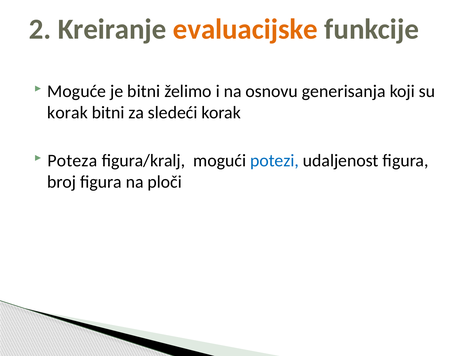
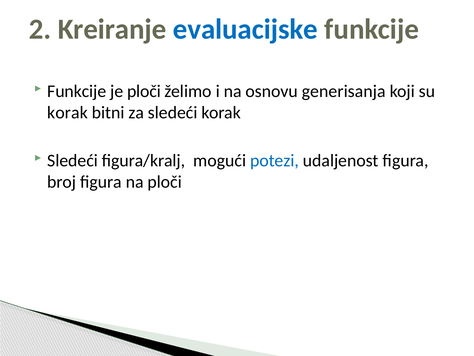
evaluacijske colour: orange -> blue (245, 29)
Moguće: Moguće -> Funkcije (77, 91)
je bitni: bitni -> ploči (144, 91)
Poteza: Poteza -> Sledeći (73, 160)
